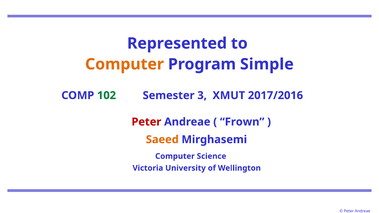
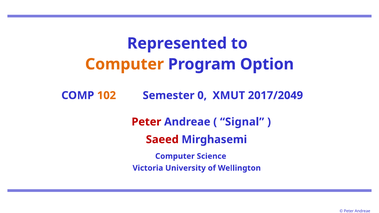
Simple: Simple -> Option (267, 64)
102 colour: green -> orange (107, 96)
3: 3 -> 0 (202, 96)
2017/2016: 2017/2016 -> 2017/2049 (275, 96)
Frown: Frown -> Signal (242, 122)
Saeed colour: orange -> red (162, 140)
